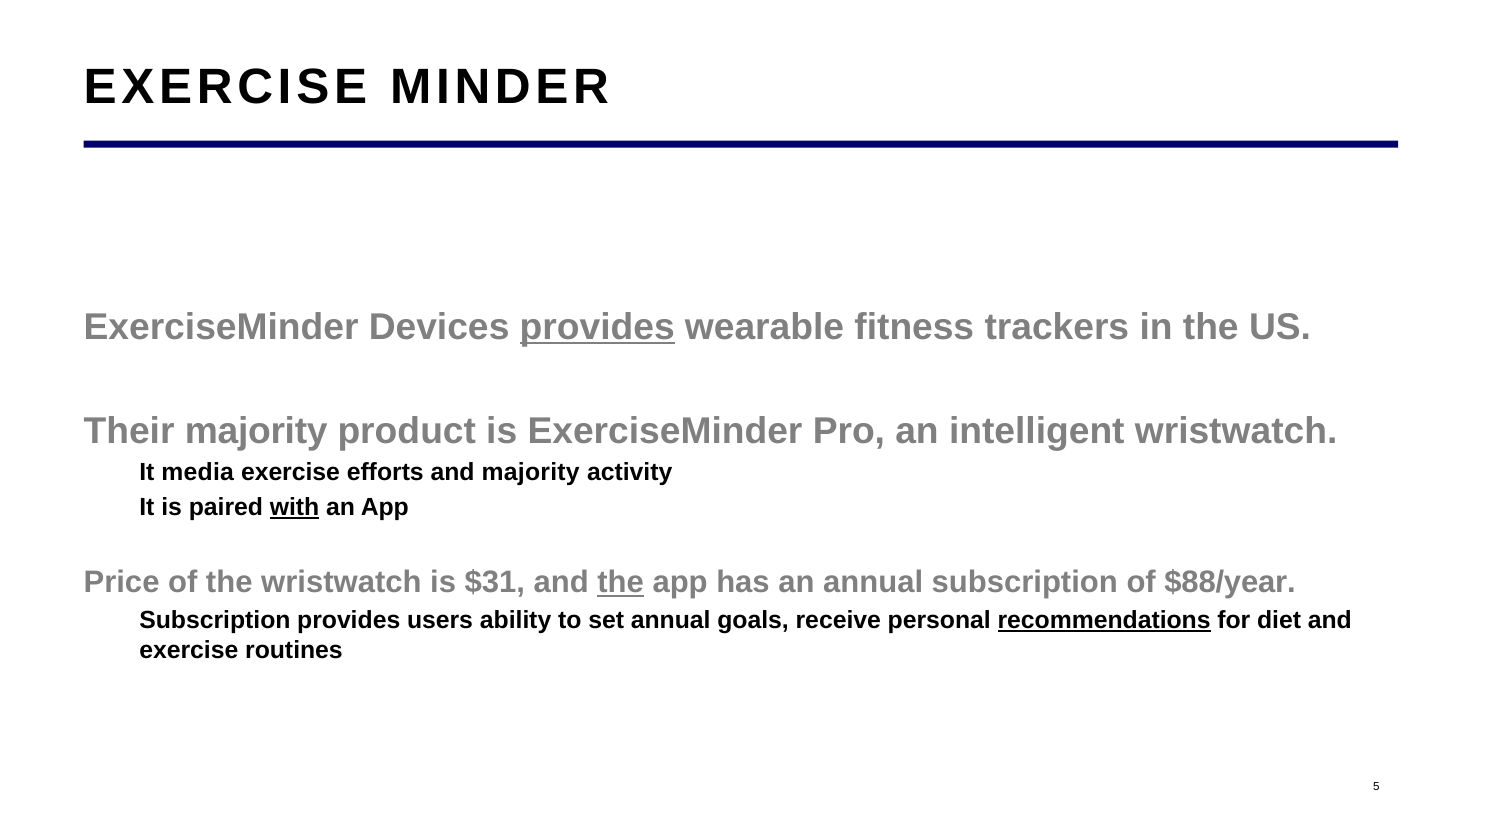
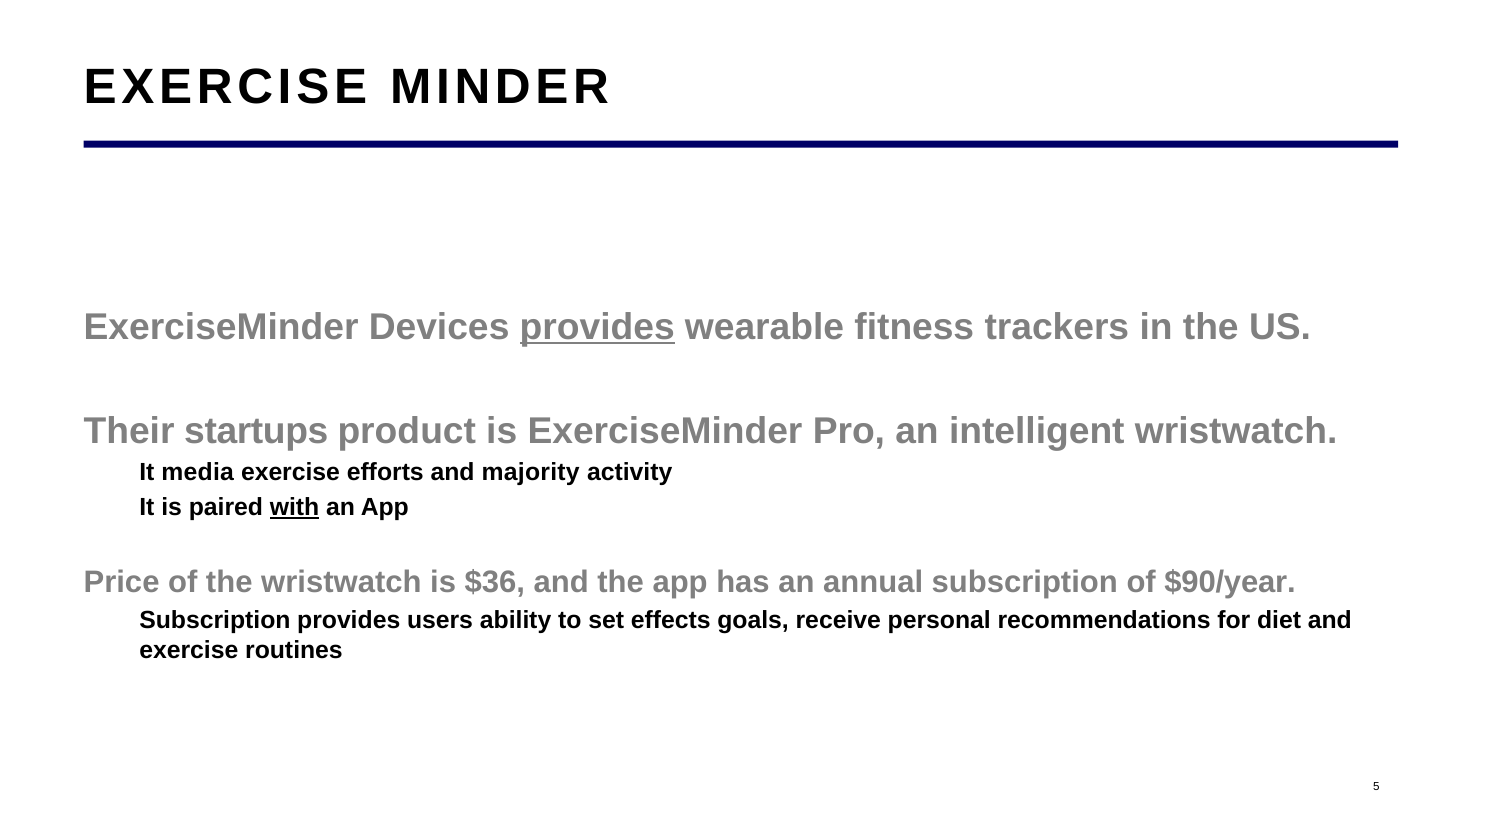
Their majority: majority -> startups (256, 431)
$31: $31 -> $36 (495, 582)
the underline: present -> none (621, 582)
$88/year: $88/year -> $90/year (1230, 582)
set annual: annual -> effects (671, 620)
recommendations underline: present -> none (1104, 620)
